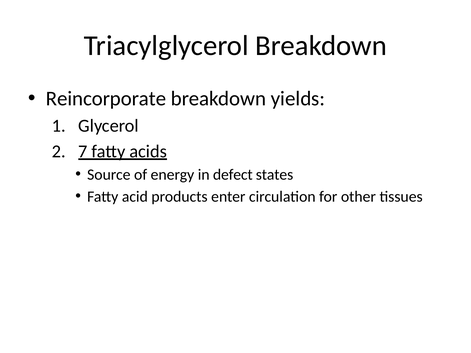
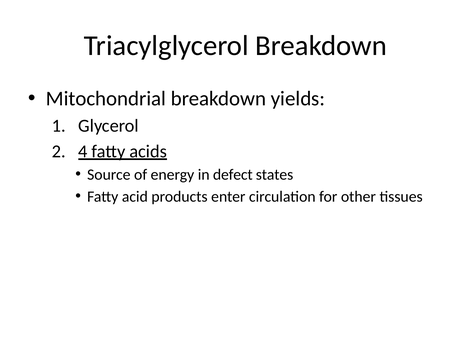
Reincorporate: Reincorporate -> Mitochondrial (106, 99)
7: 7 -> 4 (83, 151)
